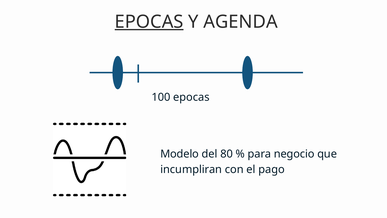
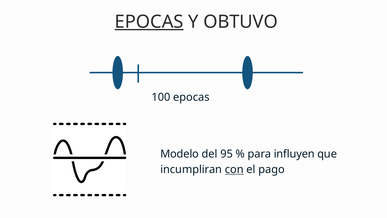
AGENDA: AGENDA -> OBTUVO (241, 22)
80: 80 -> 95 (227, 154)
negocio: negocio -> influyen (294, 154)
con underline: none -> present (234, 169)
